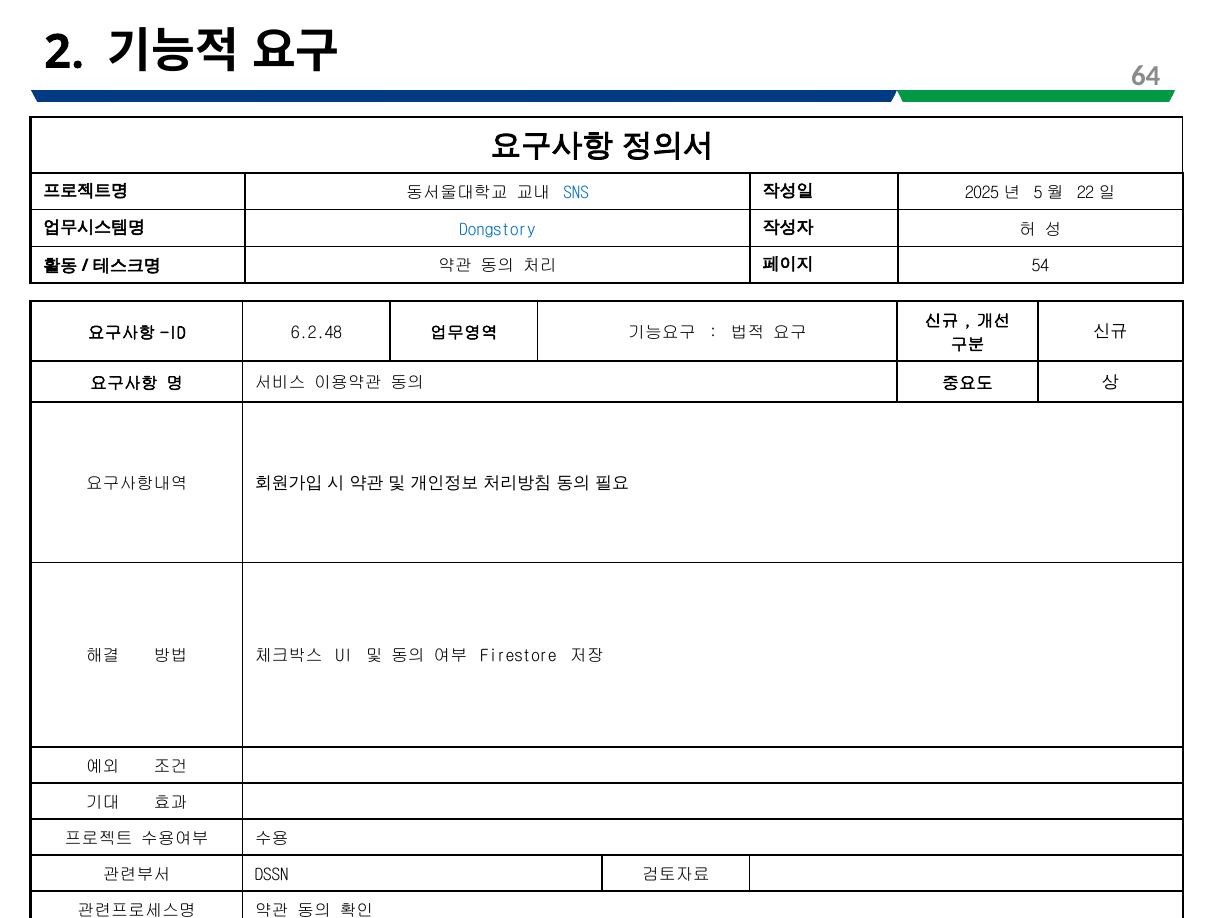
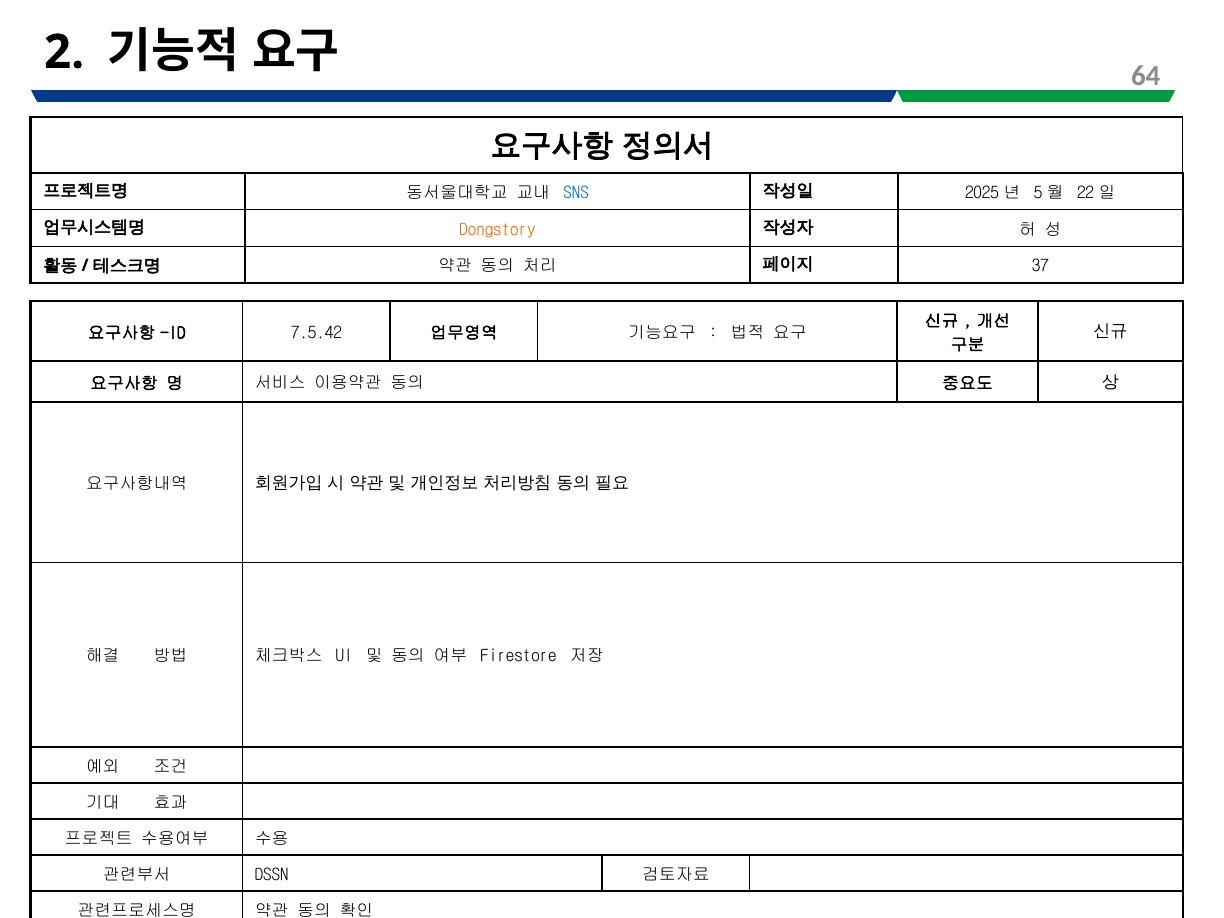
Dongstory colour: blue -> orange (498, 230)
54: 54 -> 37 (1040, 266)
6.2.48: 6.2.48 -> 7.5.42 (316, 333)
